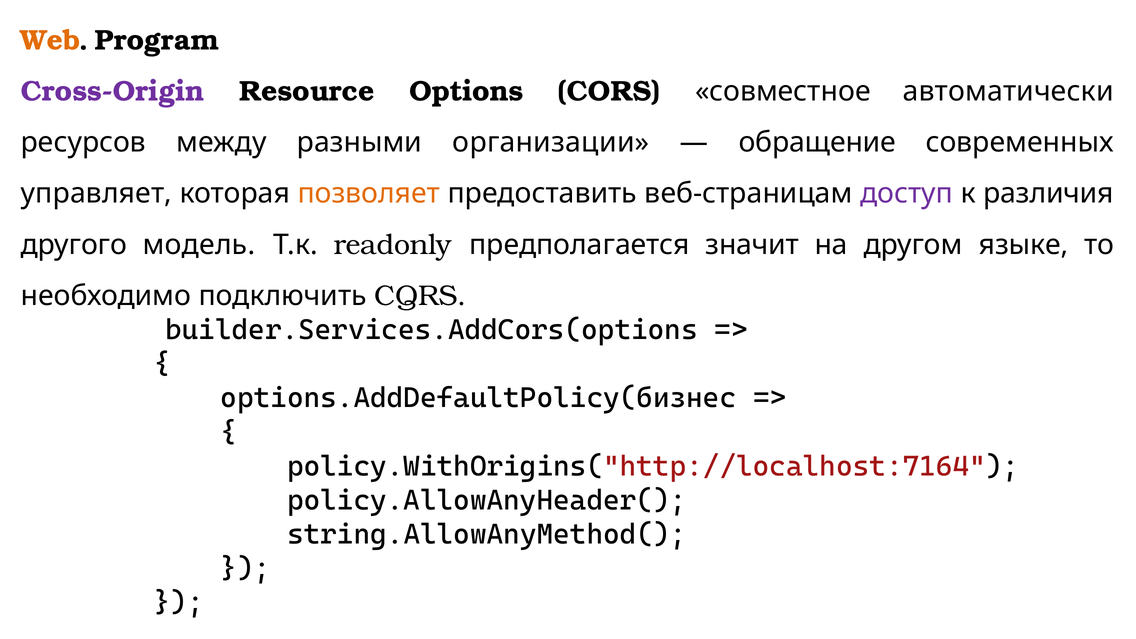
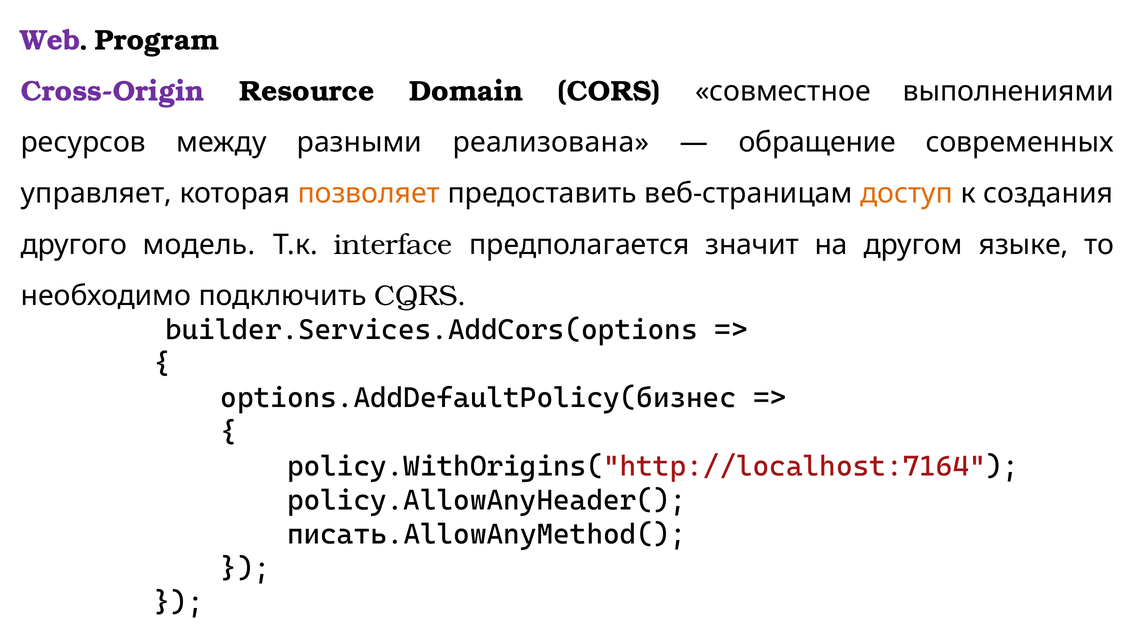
Web colour: orange -> purple (50, 40)
Options: Options -> Domain (466, 91)
автоматически: автоматически -> выполнениями (1008, 91)
организации: организации -> реализована (551, 142)
доступ colour: purple -> orange (907, 194)
различия: различия -> создания (1048, 194)
readonly: readonly -> interface (393, 245)
string.AllowAnyMethod(: string.AllowAnyMethod( -> писать.AllowAnyMethod( (487, 534)
